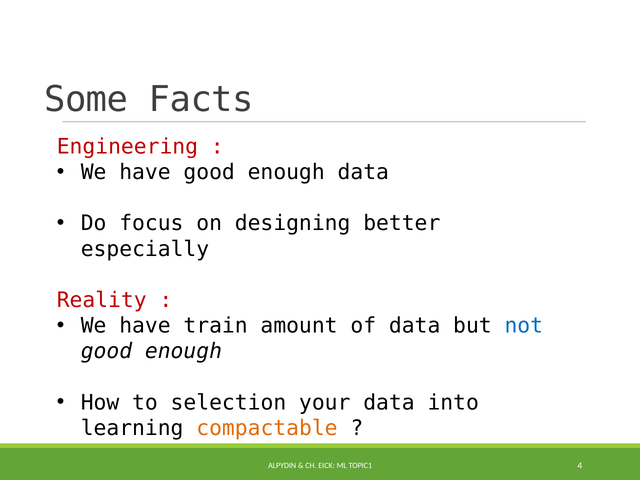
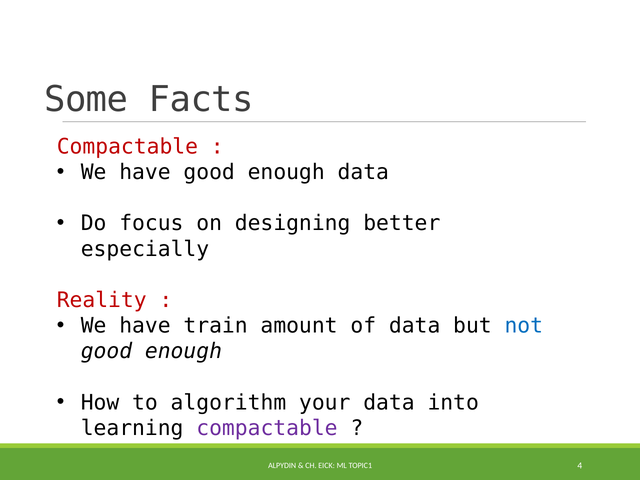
Engineering: Engineering -> Compactable (127, 147)
selection: selection -> algorithm (228, 403)
compactable colour: orange -> purple (267, 428)
